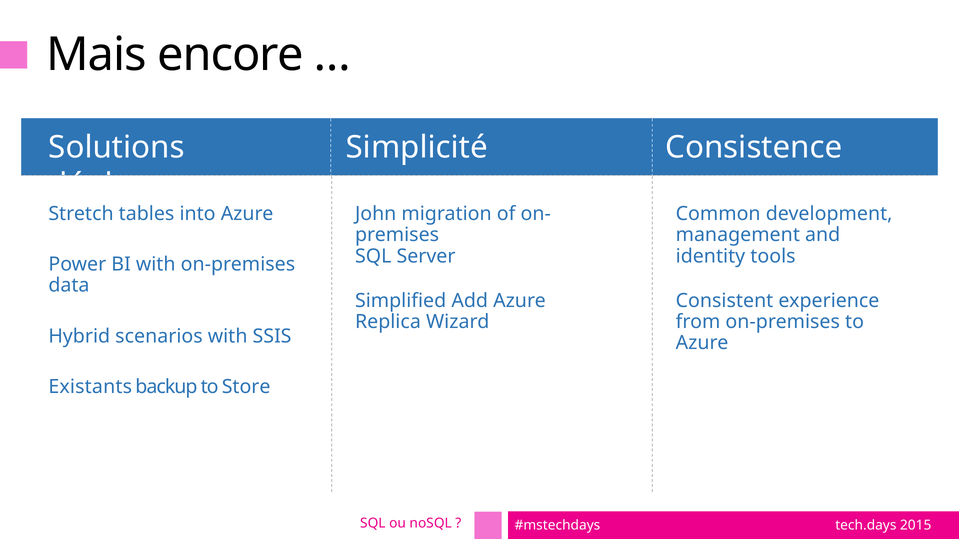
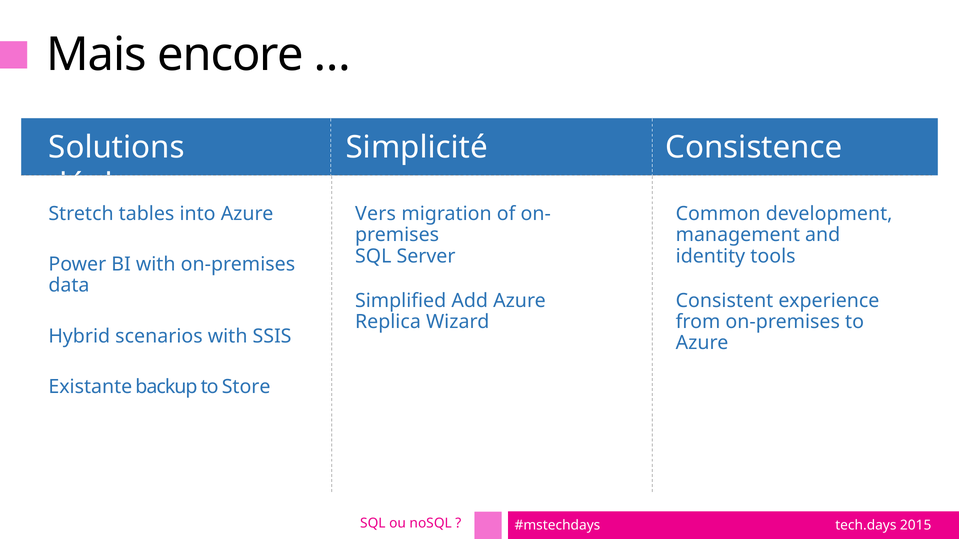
John: John -> Vers (376, 214)
Existants: Existants -> Existante (90, 387)
